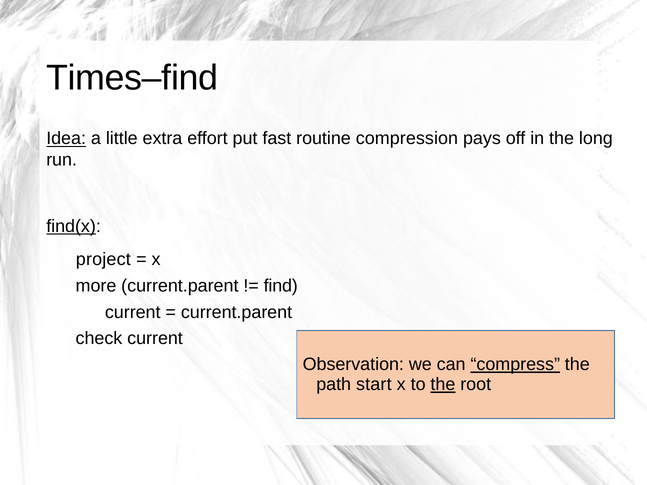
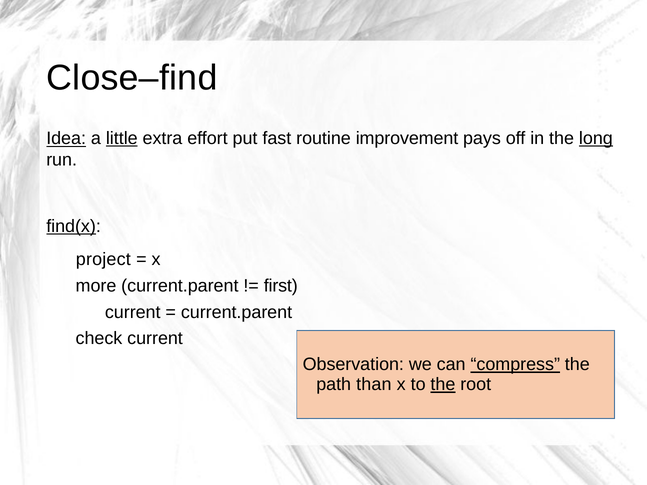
Times–find: Times–find -> Close–find (132, 78)
little underline: none -> present (122, 138)
compression: compression -> improvement (407, 138)
long underline: none -> present (596, 138)
find: find -> first (281, 286)
start: start -> than (374, 385)
